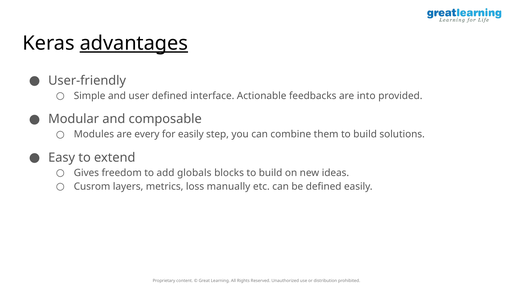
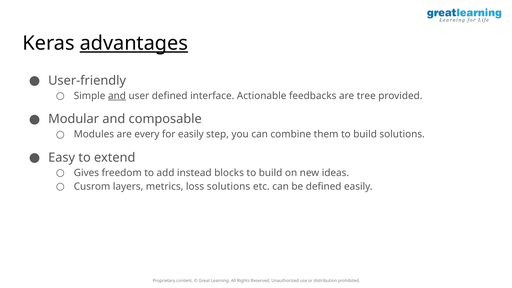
and underline: none -> present (117, 96)
into: into -> tree (366, 96)
globals: globals -> instead (194, 173)
loss manually: manually -> solutions (229, 186)
